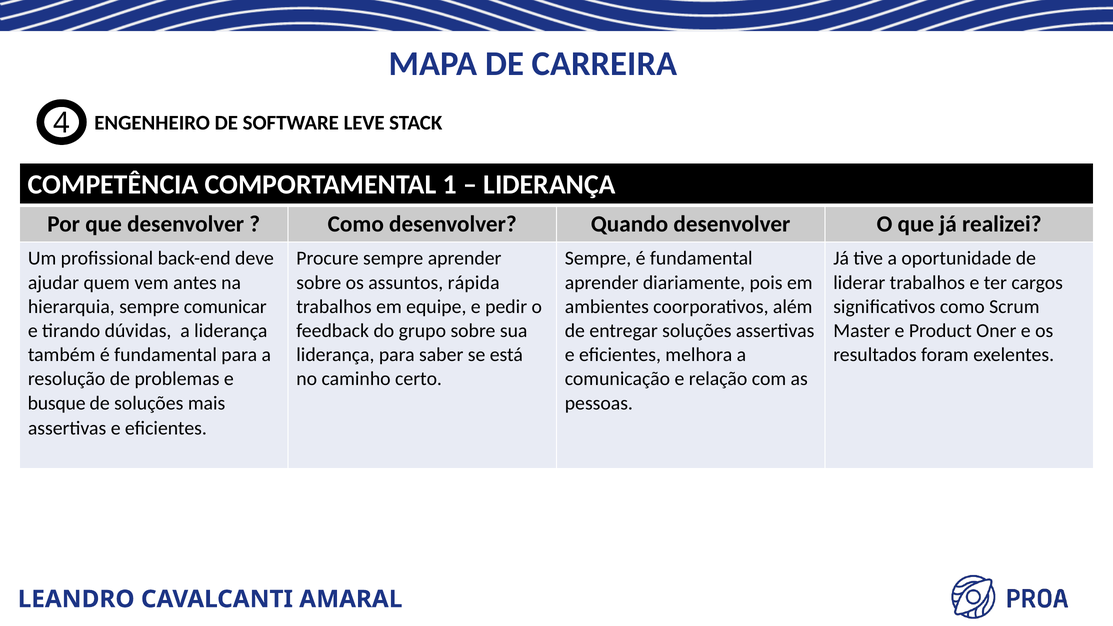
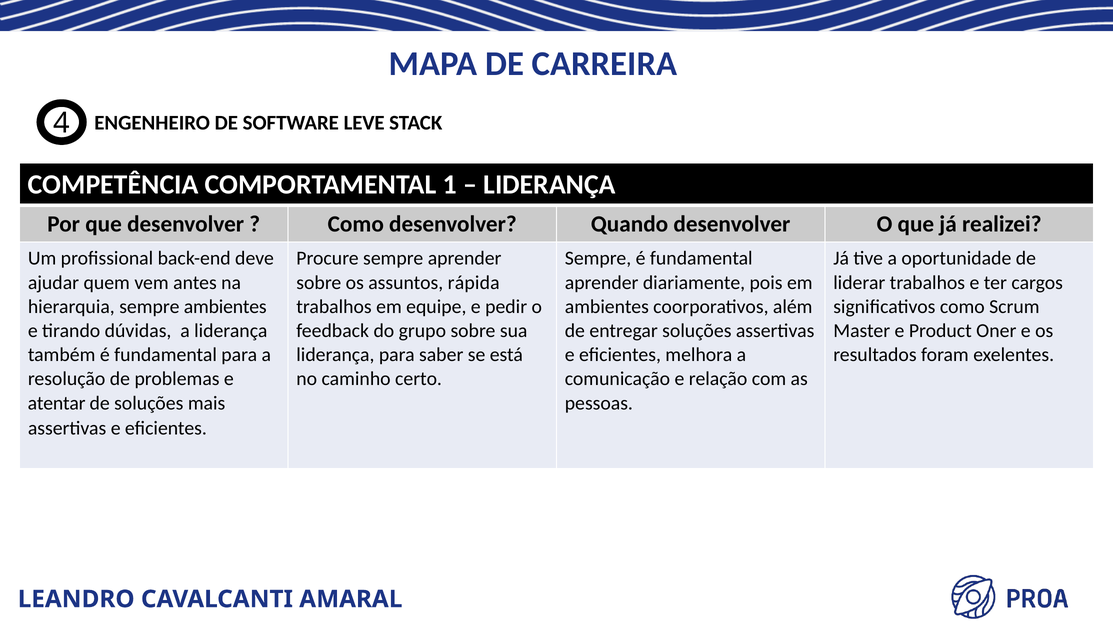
sempre comunicar: comunicar -> ambientes (225, 307)
busque: busque -> atentar (57, 403)
